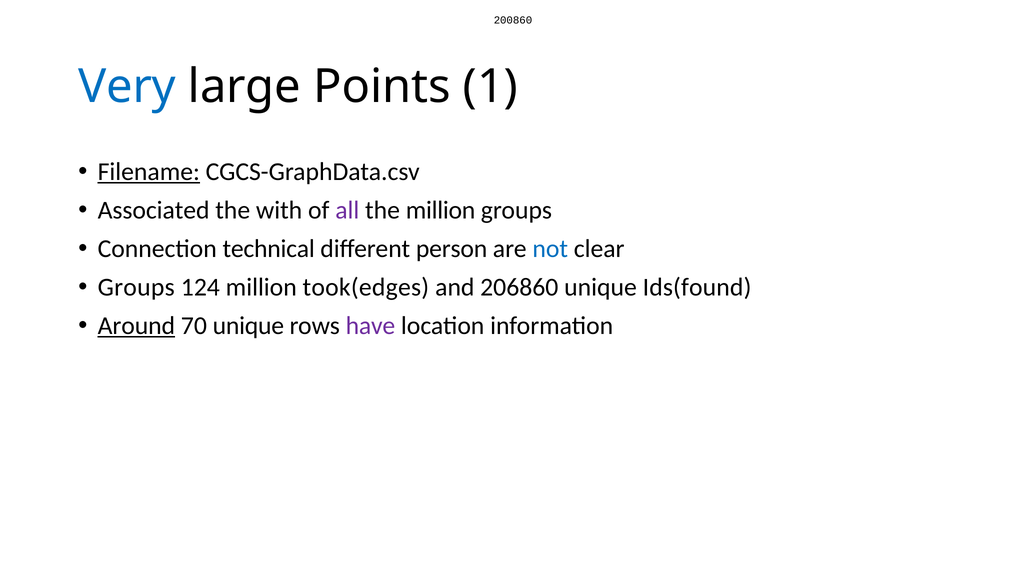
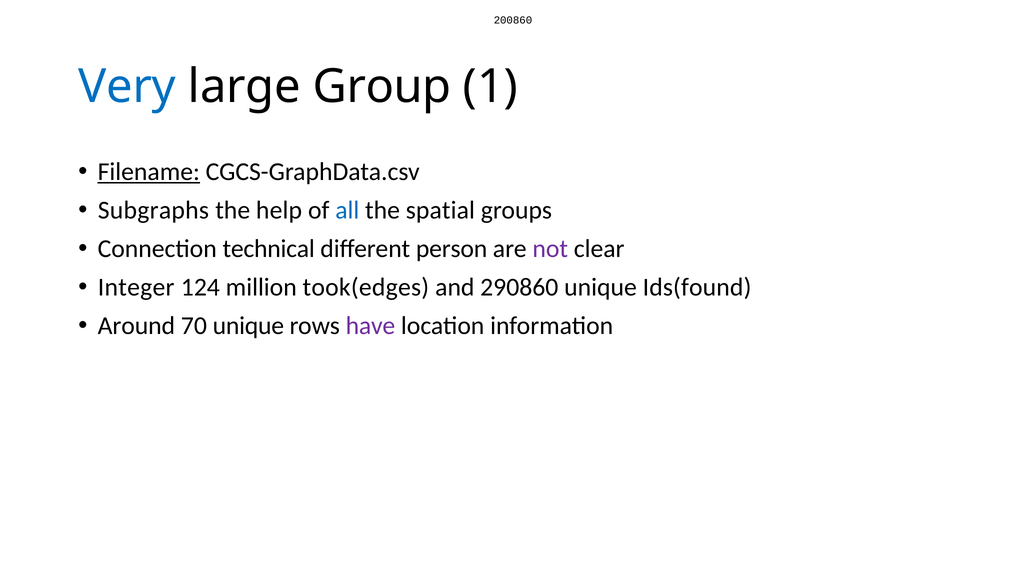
Points: Points -> Group (382, 86)
Associated: Associated -> Subgraphs (153, 210)
with: with -> help (279, 210)
all colour: purple -> blue (347, 210)
the million: million -> spatial (440, 210)
not colour: blue -> purple (550, 248)
Groups: Groups -> Integer (136, 287)
206860: 206860 -> 290860 (519, 287)
Around underline: present -> none (136, 325)
